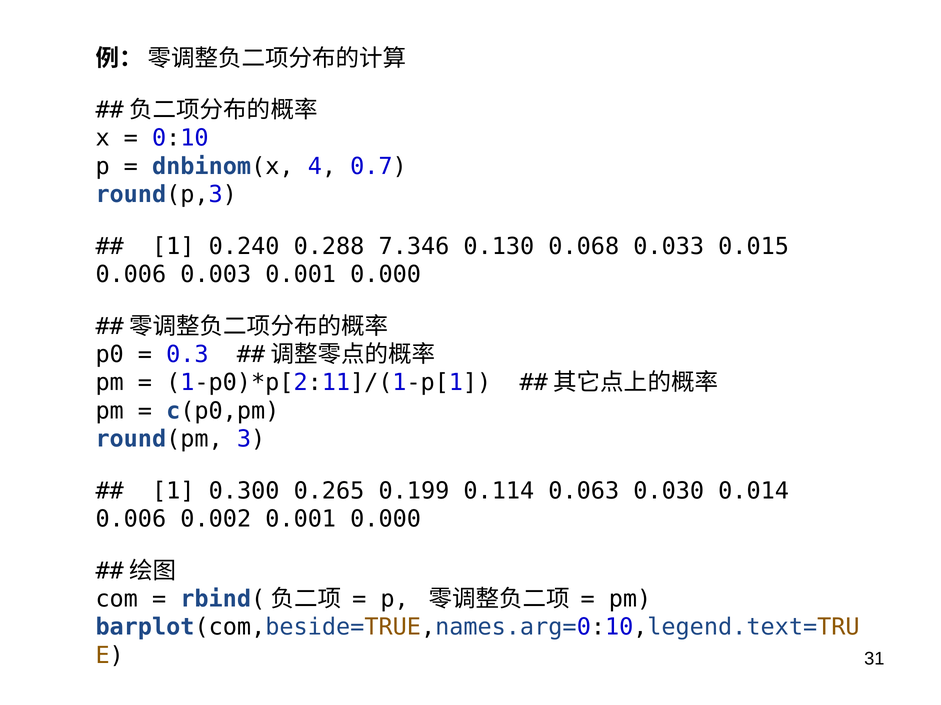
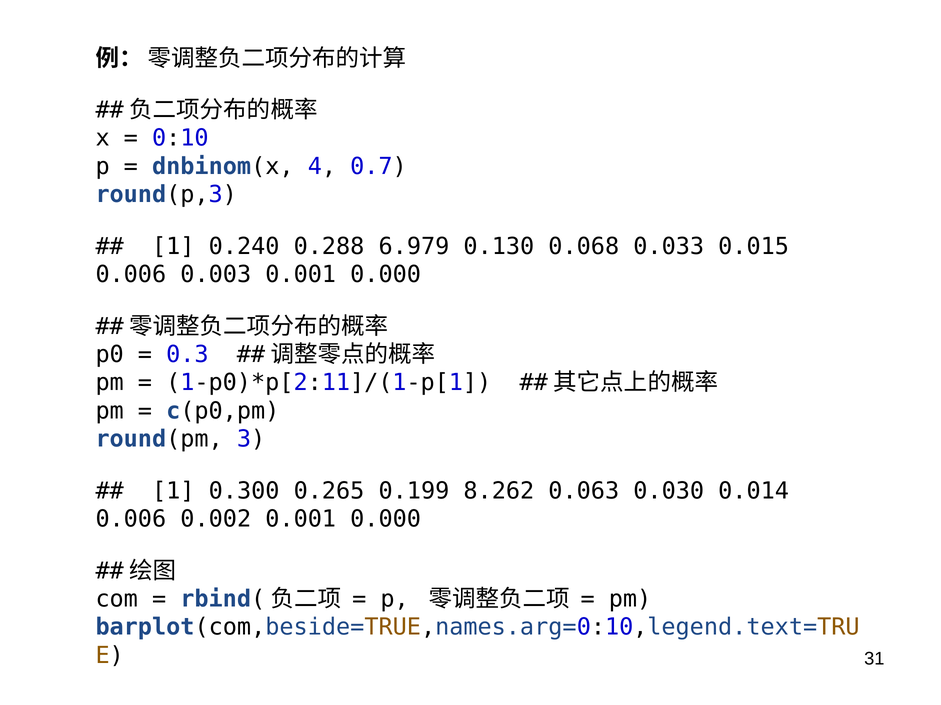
7.346: 7.346 -> 6.979 (414, 247)
0.114: 0.114 -> 8.262 (499, 491)
